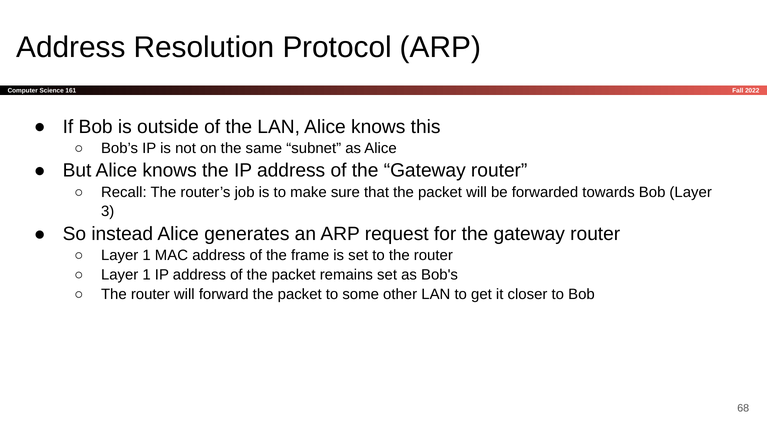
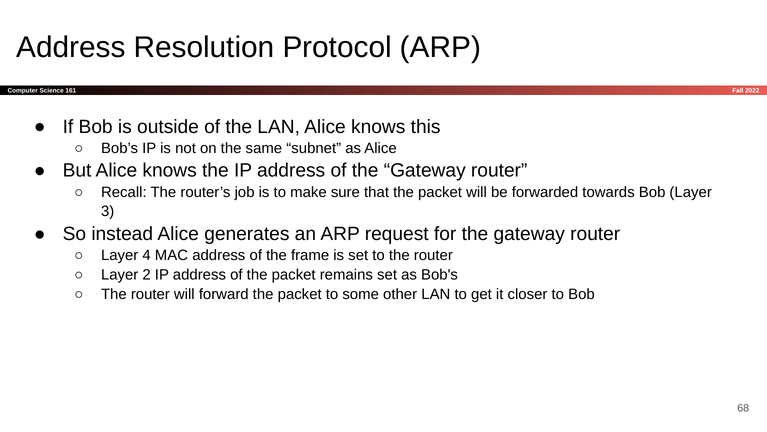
1: 1 -> 4 (147, 255)
1: 1 -> 2 (147, 274)
